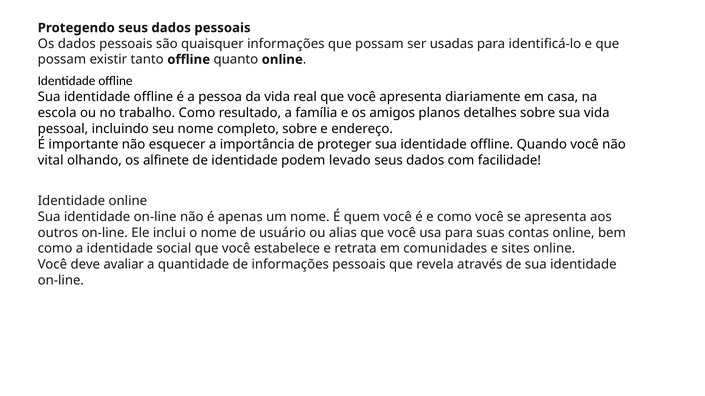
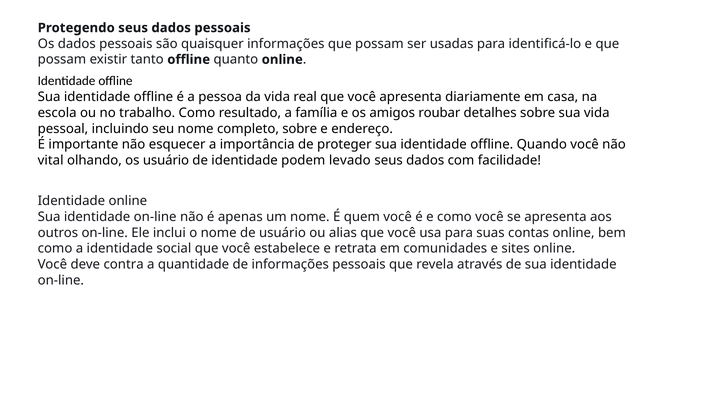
planos: planos -> roubar (439, 113)
os alfinete: alfinete -> usuário (166, 161)
avaliar: avaliar -> contra (124, 265)
